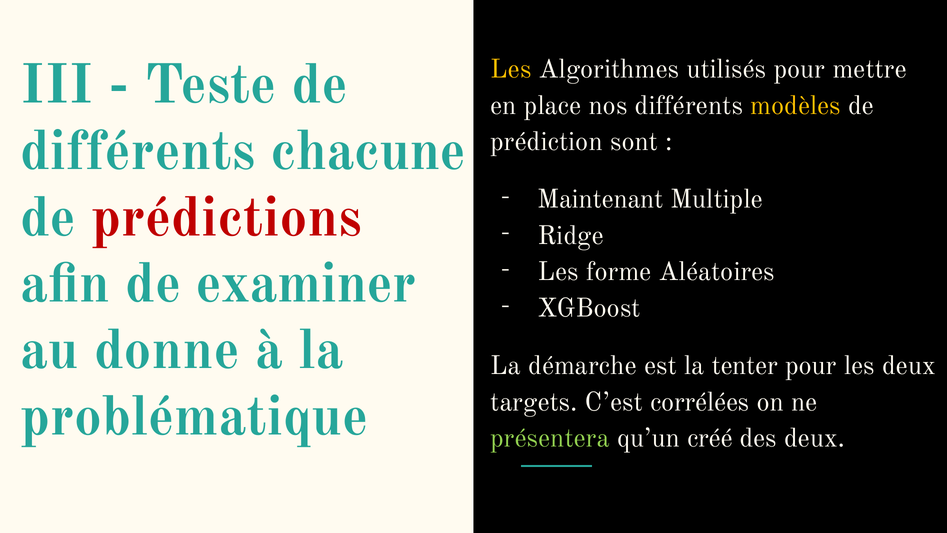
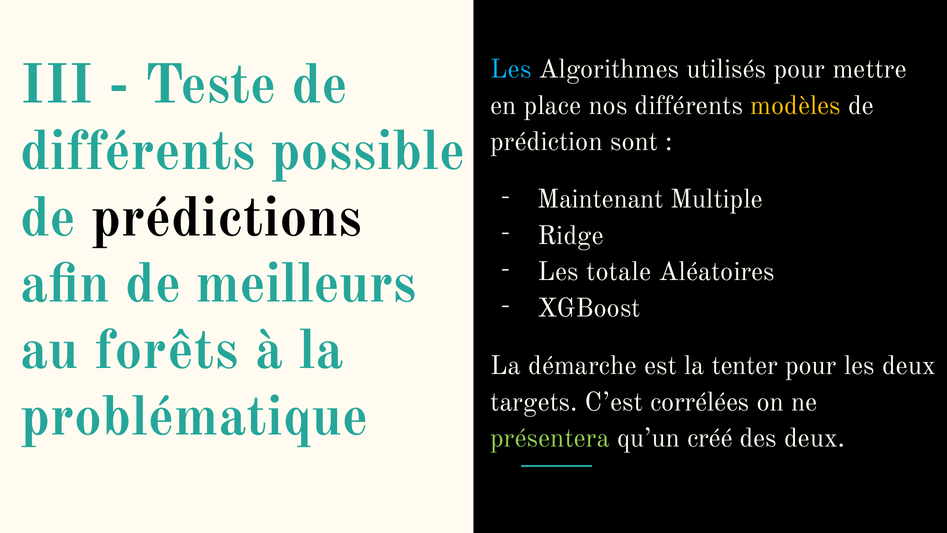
Les colour: yellow -> light blue (511, 69)
chacune: chacune -> possible (368, 151)
prédictions colour: red -> black (227, 217)
forme: forme -> totale (619, 272)
examiner: examiner -> meilleurs (306, 284)
donne: donne -> forêts (167, 350)
